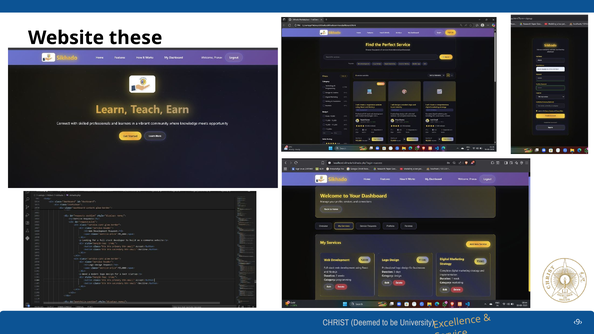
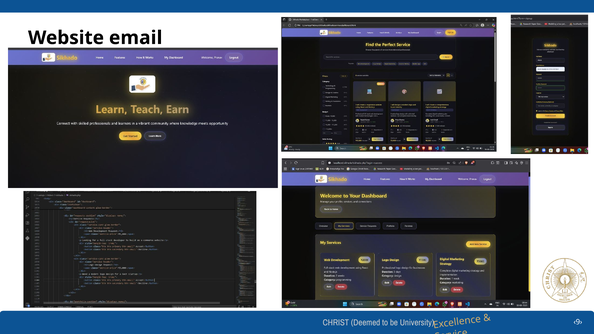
these: these -> email (136, 38)
